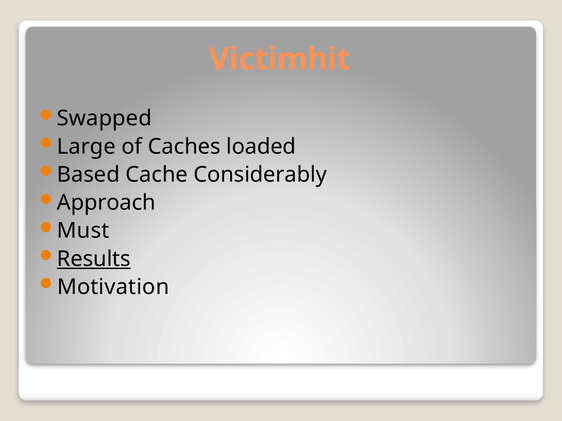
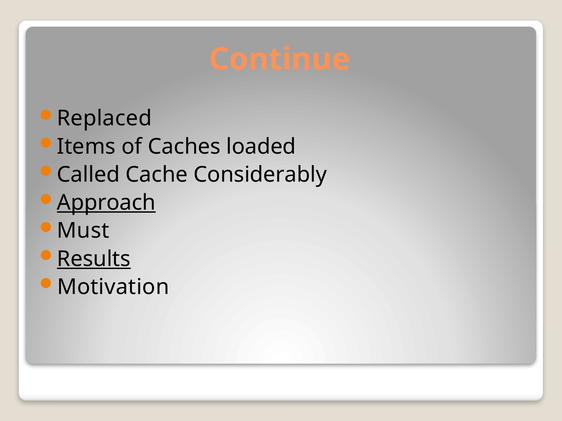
Victimhit: Victimhit -> Continue (280, 59)
Swapped: Swapped -> Replaced (104, 119)
Large: Large -> Items (86, 147)
Based: Based -> Called (88, 175)
Approach underline: none -> present (106, 203)
